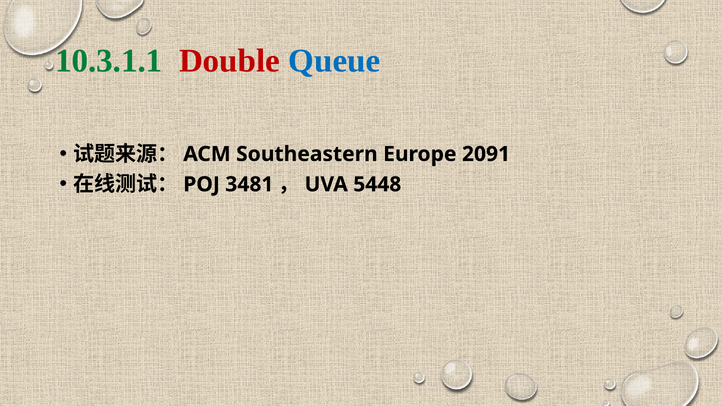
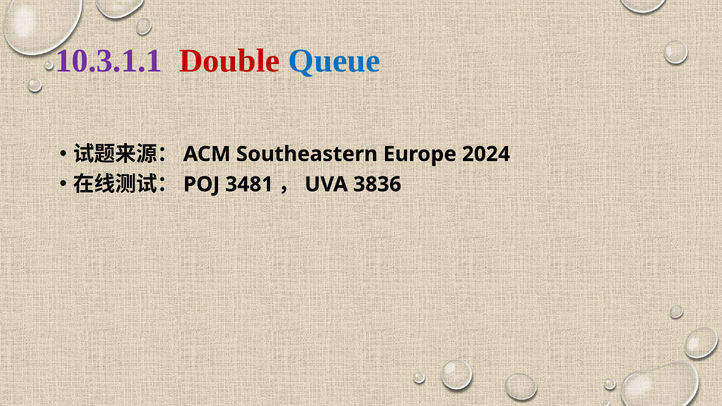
10.3.1.1 colour: green -> purple (109, 61)
2091: 2091 -> 2024 (486, 154)
5448: 5448 -> 3836 (377, 184)
